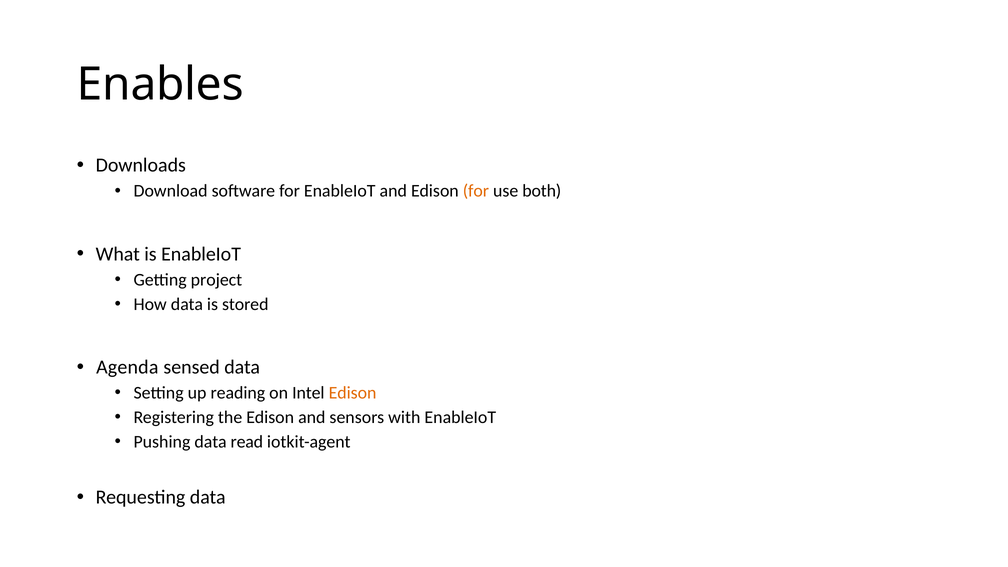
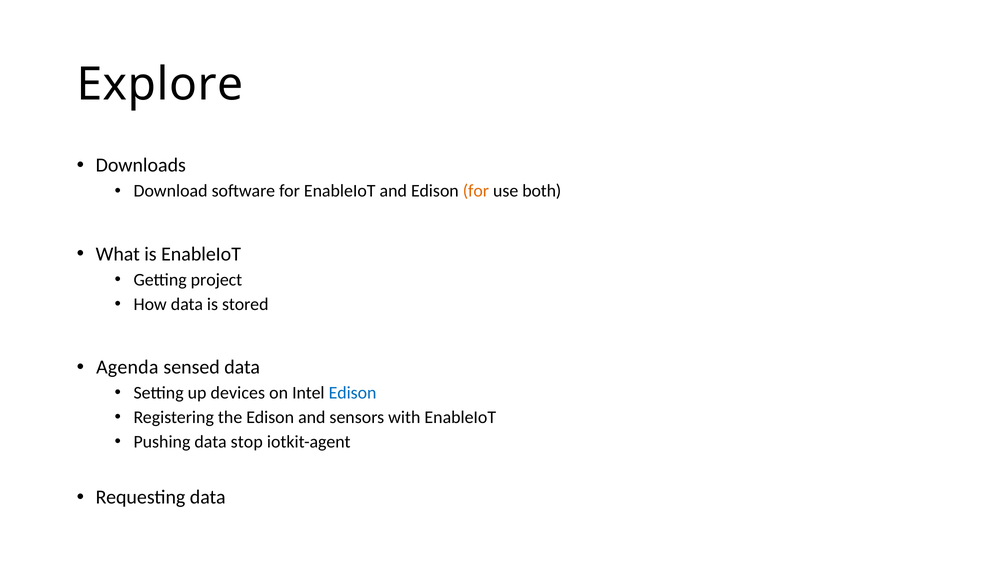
Enables: Enables -> Explore (160, 85)
reading: reading -> devices (238, 393)
Edison colour: orange -> blue (353, 393)
read: read -> stop (247, 442)
